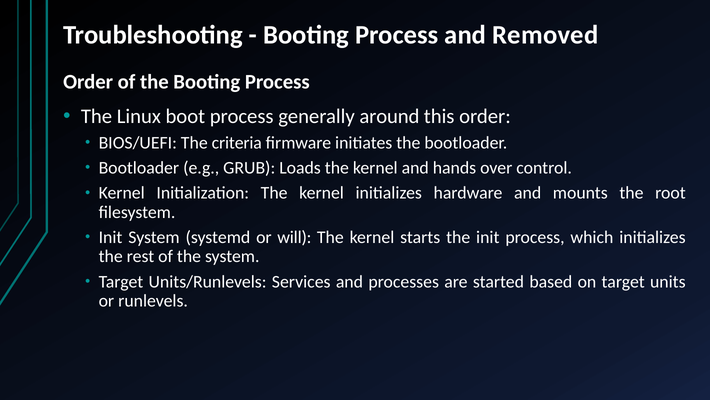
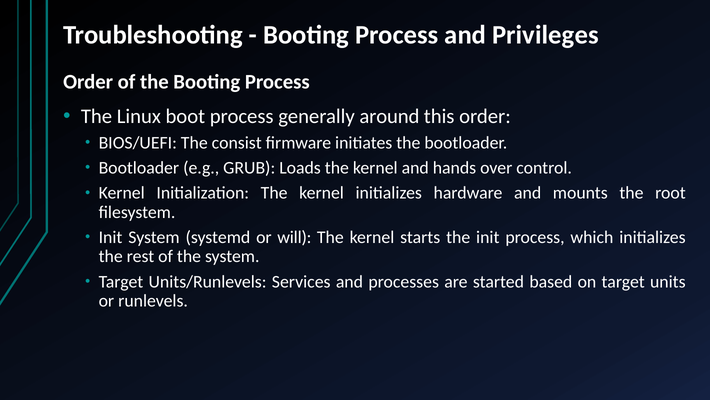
Removed: Removed -> Privileges (545, 35)
criteria: criteria -> consist (237, 143)
